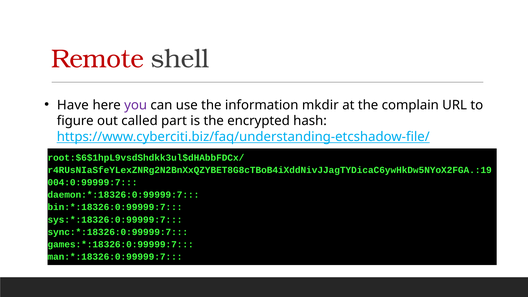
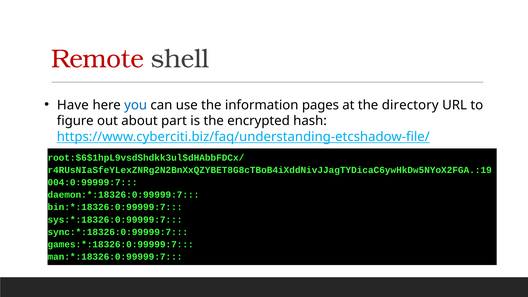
you colour: purple -> blue (136, 105)
mkdir: mkdir -> pages (320, 105)
complain: complain -> directory (410, 105)
called: called -> about (140, 121)
